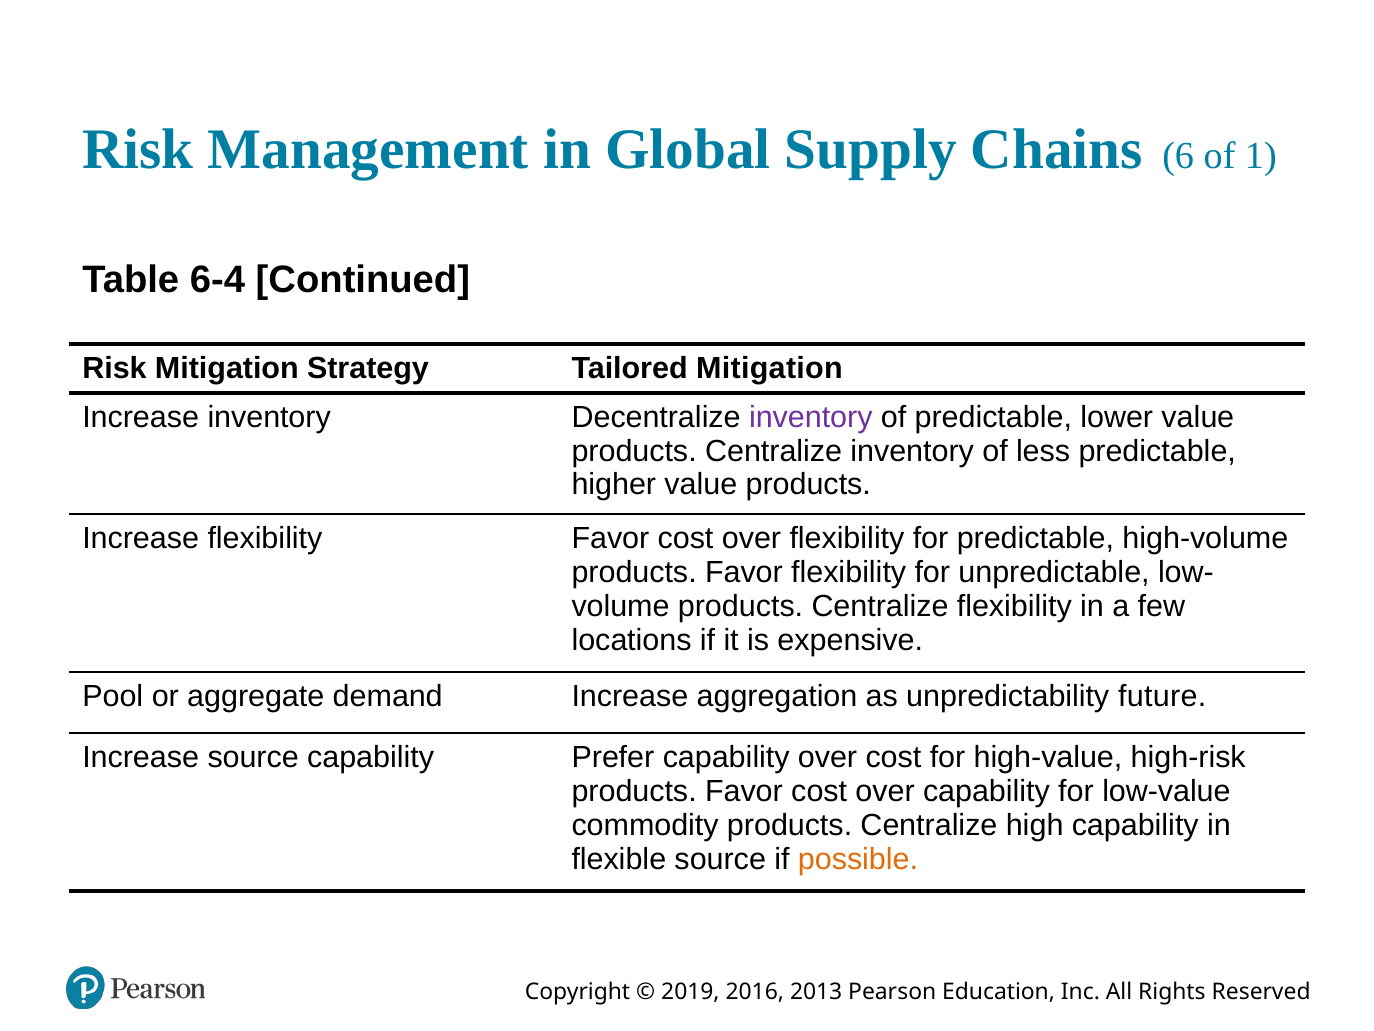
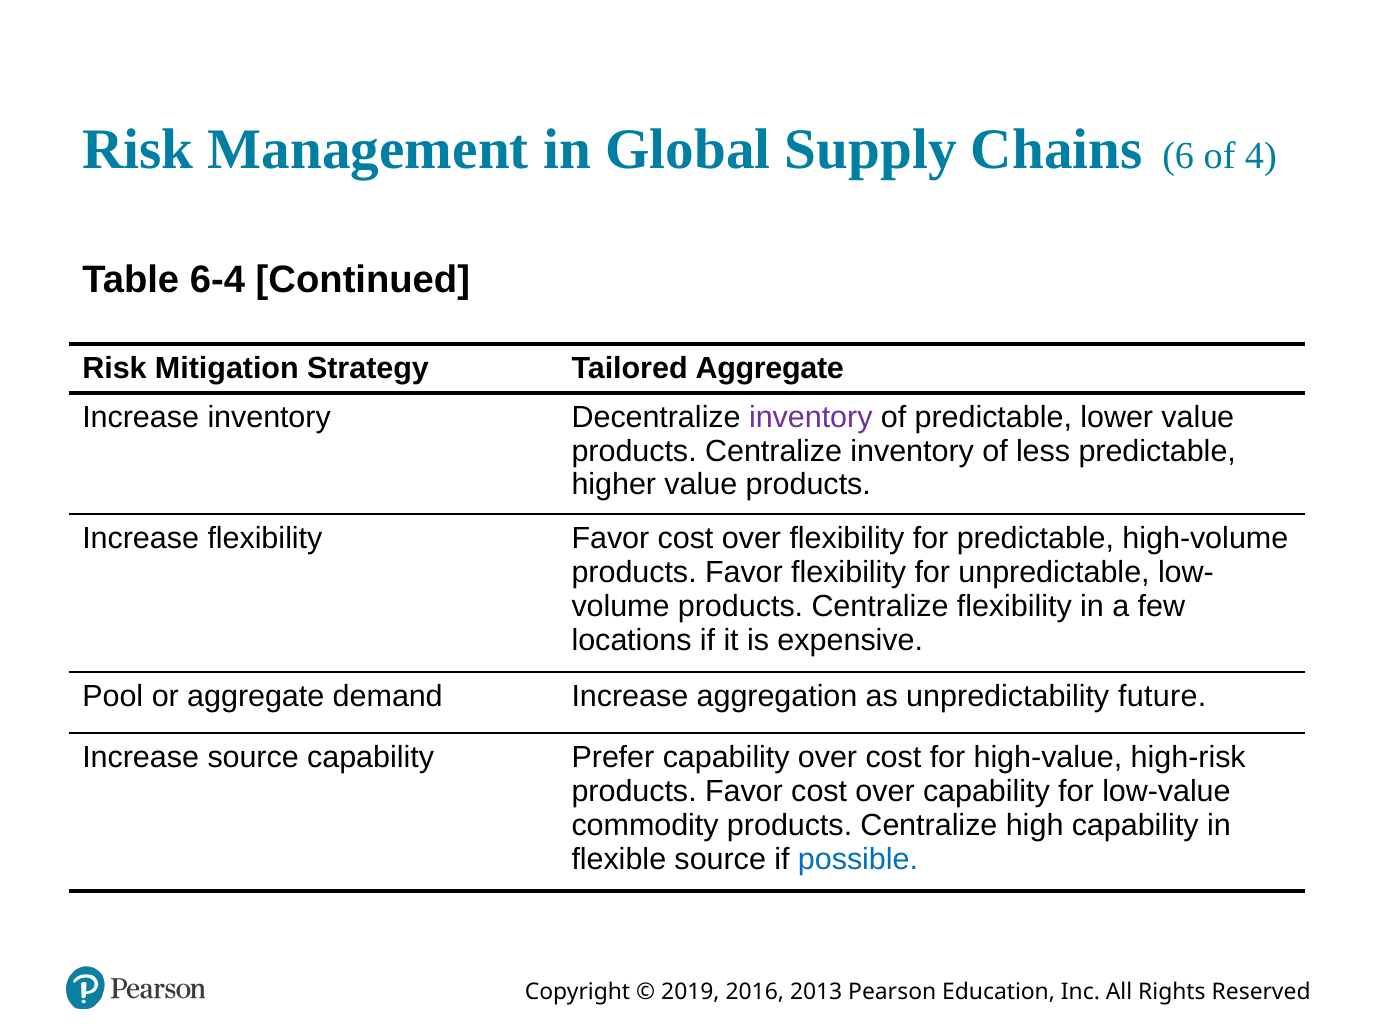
1: 1 -> 4 (1261, 156)
Tailored Mitigation: Mitigation -> Aggregate (770, 368)
possible colour: orange -> blue (858, 859)
